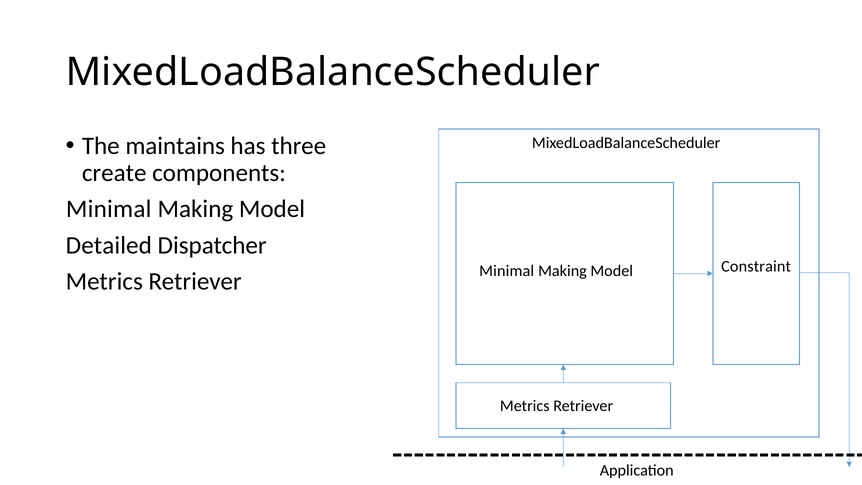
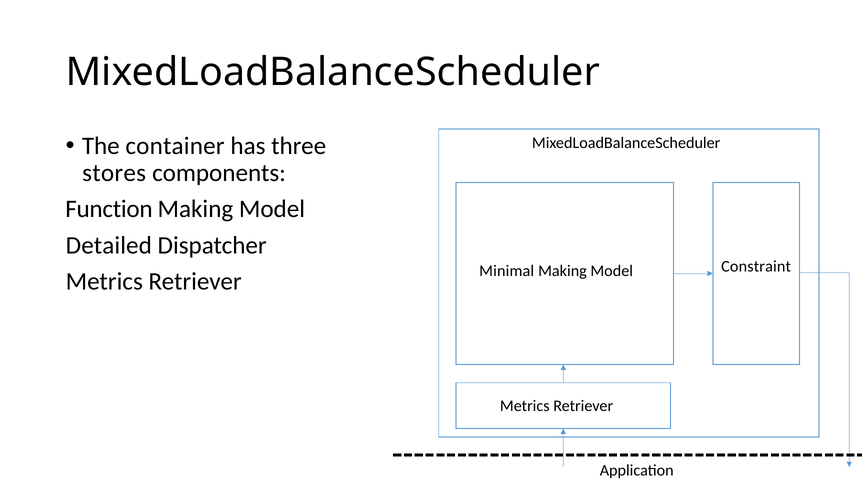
maintains: maintains -> container (175, 146)
create: create -> stores (114, 173)
Minimal: Minimal -> Function (109, 209)
